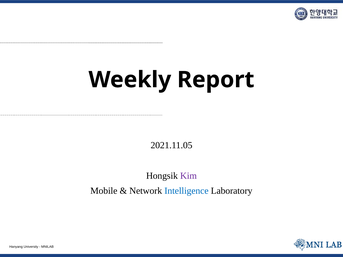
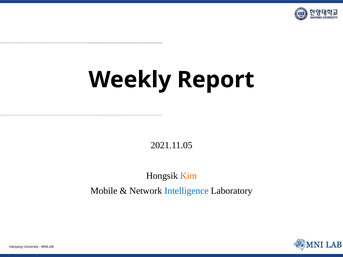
Kim colour: purple -> orange (188, 176)
